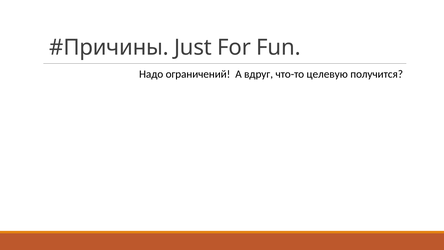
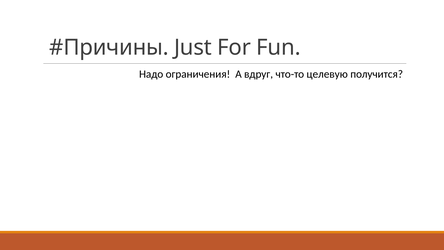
ограничений: ограничений -> ограничения (198, 74)
